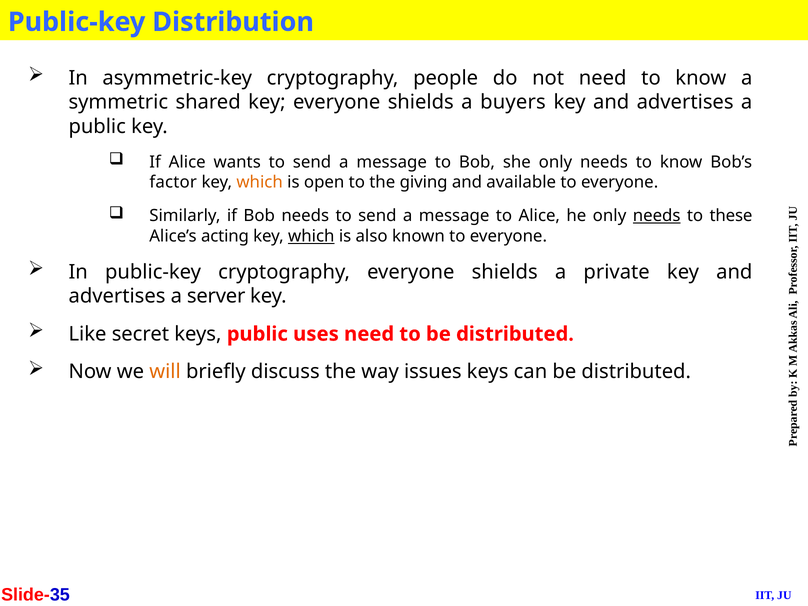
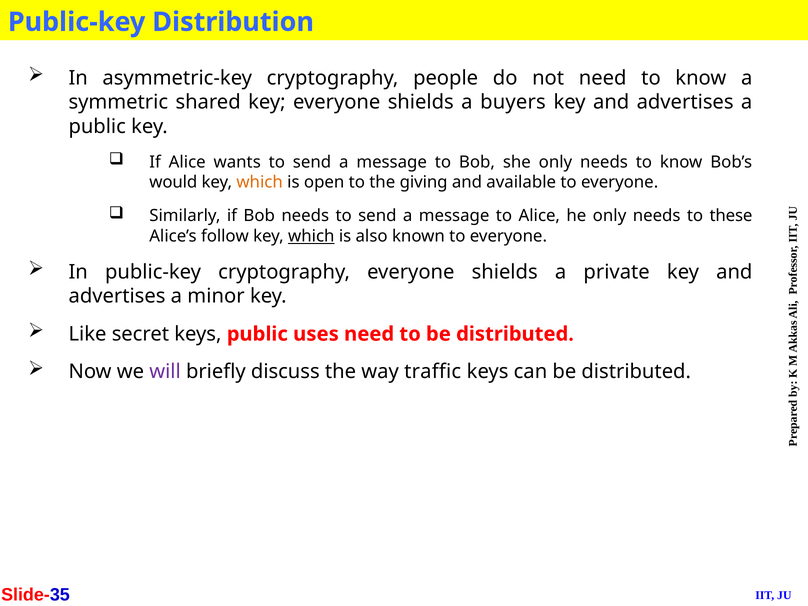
factor: factor -> would (173, 182)
needs underline: present -> none (657, 216)
acting: acting -> follow (225, 236)
server: server -> minor (216, 296)
will colour: orange -> purple (165, 372)
issues: issues -> traffic (433, 372)
